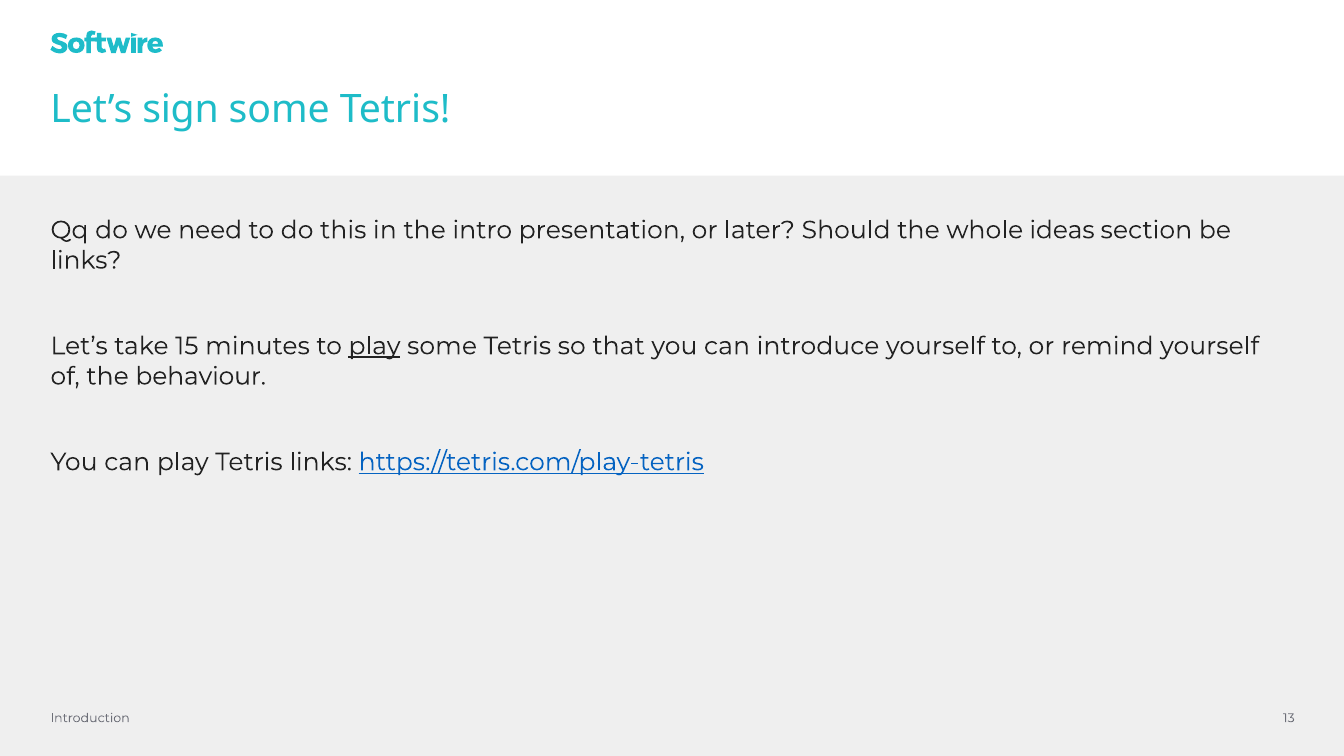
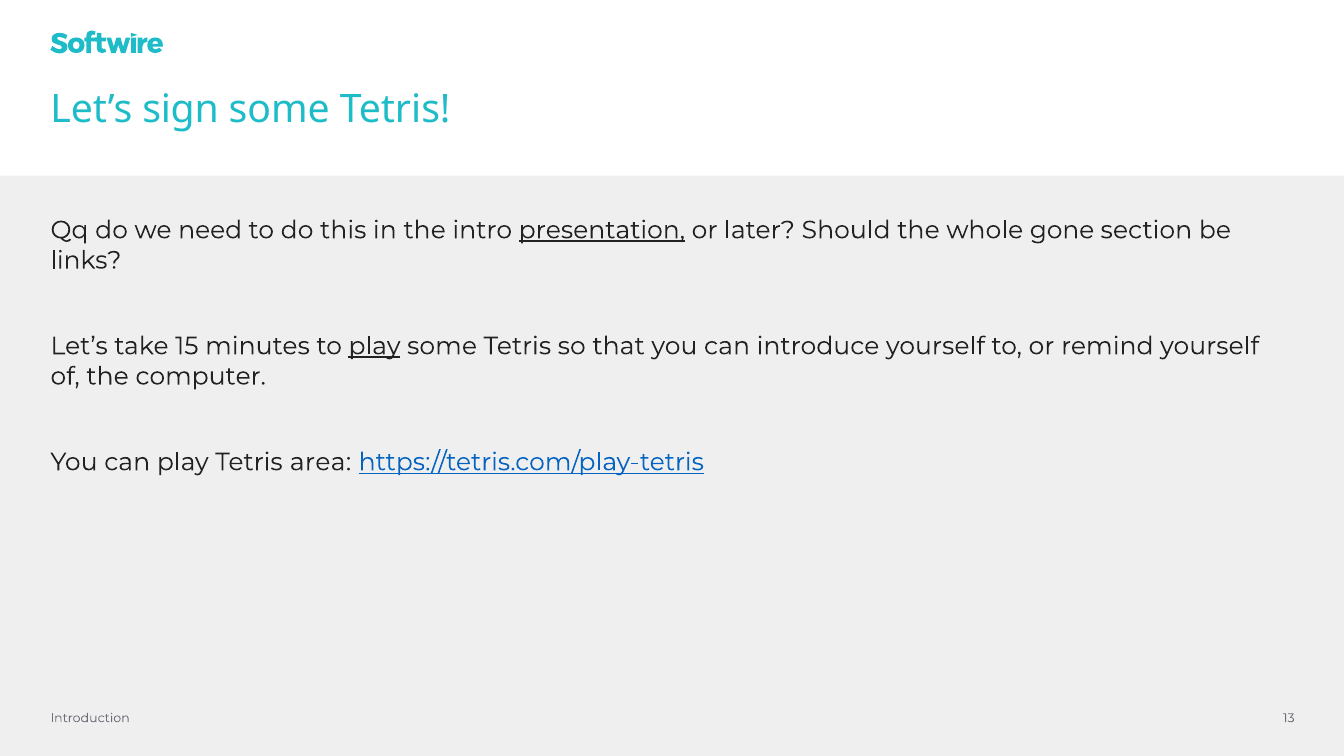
presentation underline: none -> present (602, 230)
ideas: ideas -> gone (1062, 230)
behaviour: behaviour -> computer (201, 376)
Tetris links: links -> area (320, 462)
